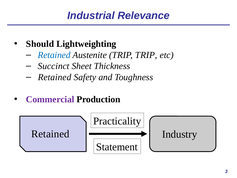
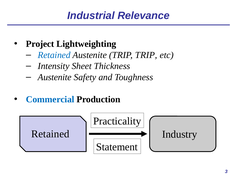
Should: Should -> Project (40, 44)
Succinct: Succinct -> Intensity (54, 66)
Retained: Retained -> Austenite (55, 77)
Commercial colour: purple -> blue (50, 99)
